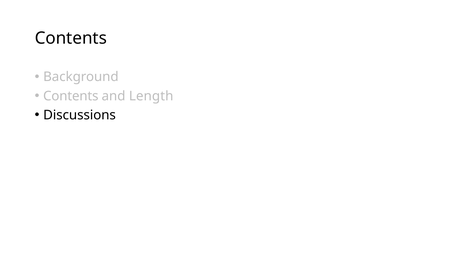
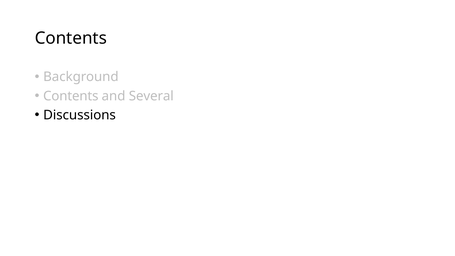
Length: Length -> Several (151, 96)
